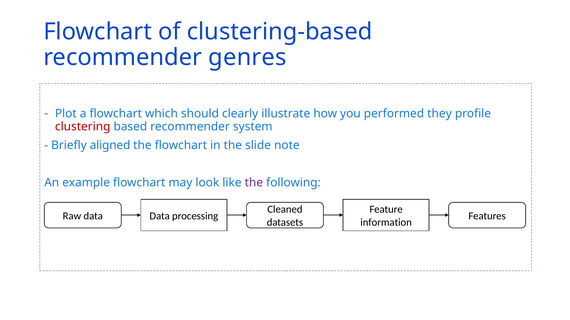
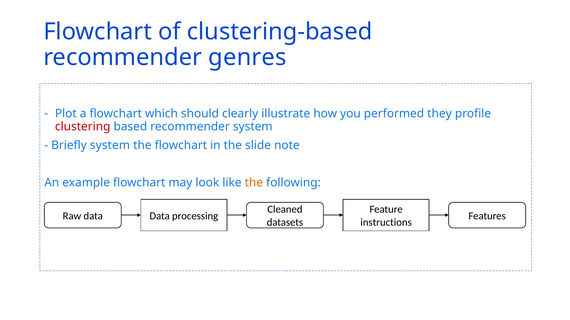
Briefly aligned: aligned -> system (110, 146)
the colour: purple -> orange (254, 183)
information: information -> instructions (386, 223)
